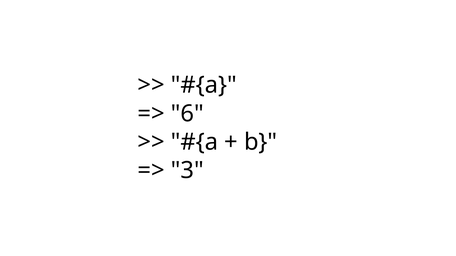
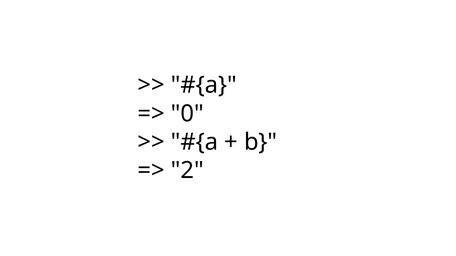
6: 6 -> 0 (187, 114)
3: 3 -> 2 (187, 171)
